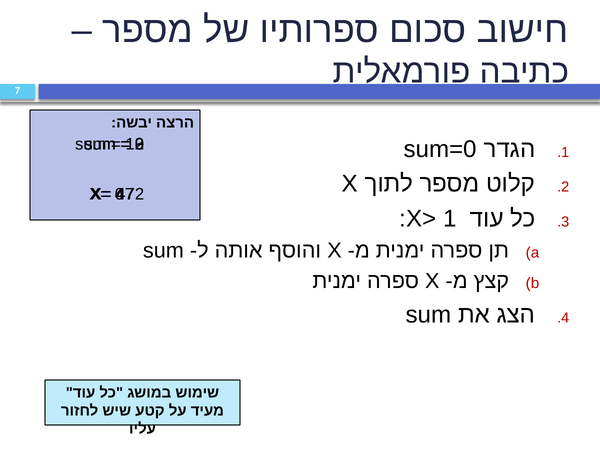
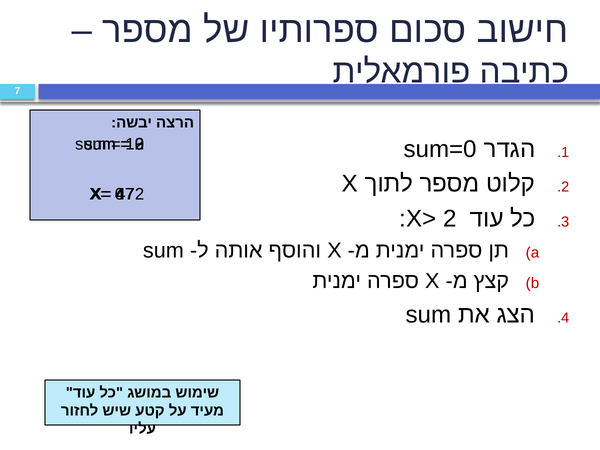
X> 1: 1 -> 2 (450, 219)
